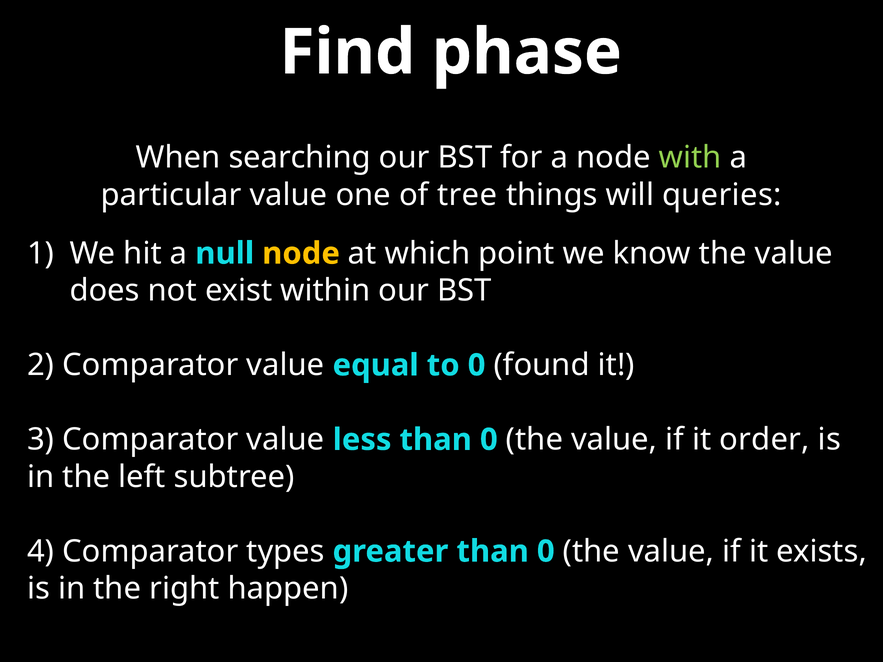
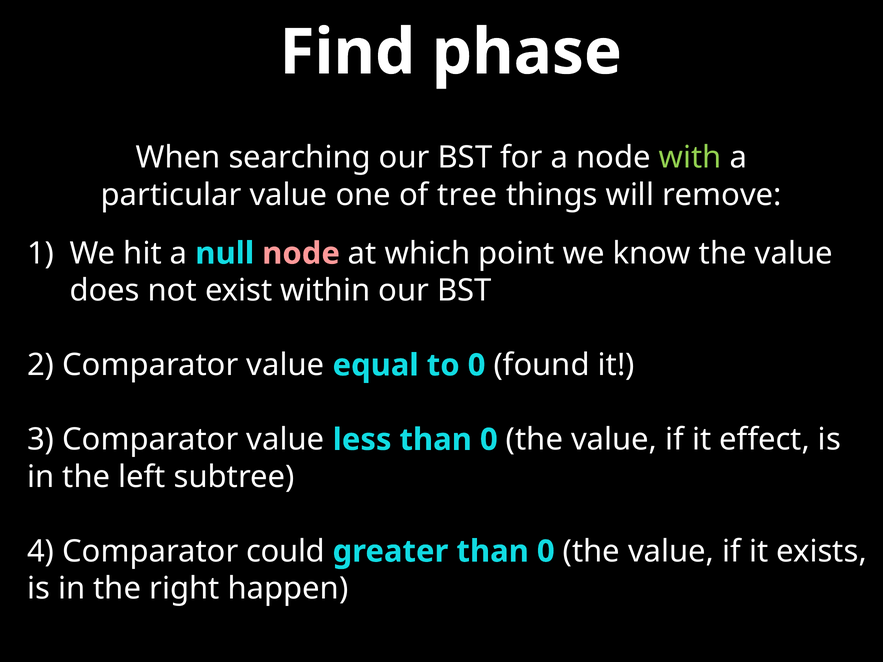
queries: queries -> remove (722, 195)
node colour: yellow -> pink (301, 254)
order: order -> effect (765, 440)
types: types -> could (286, 552)
